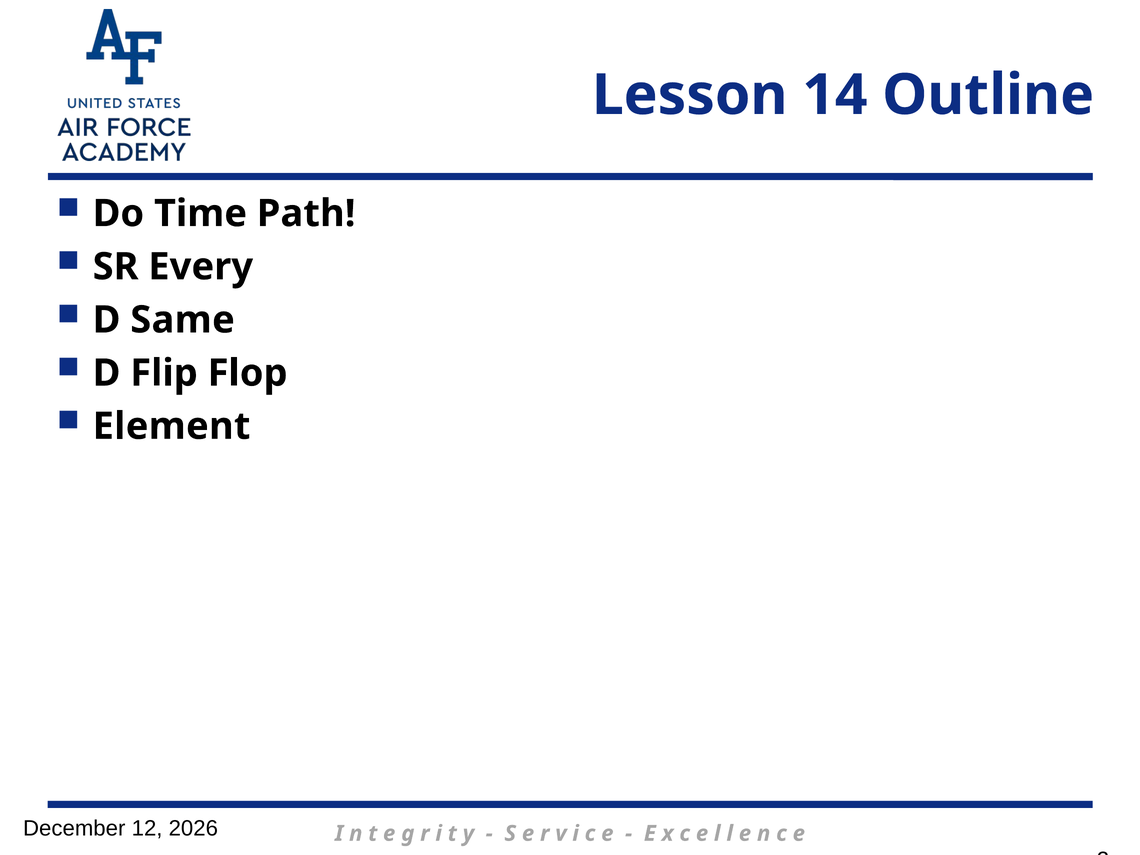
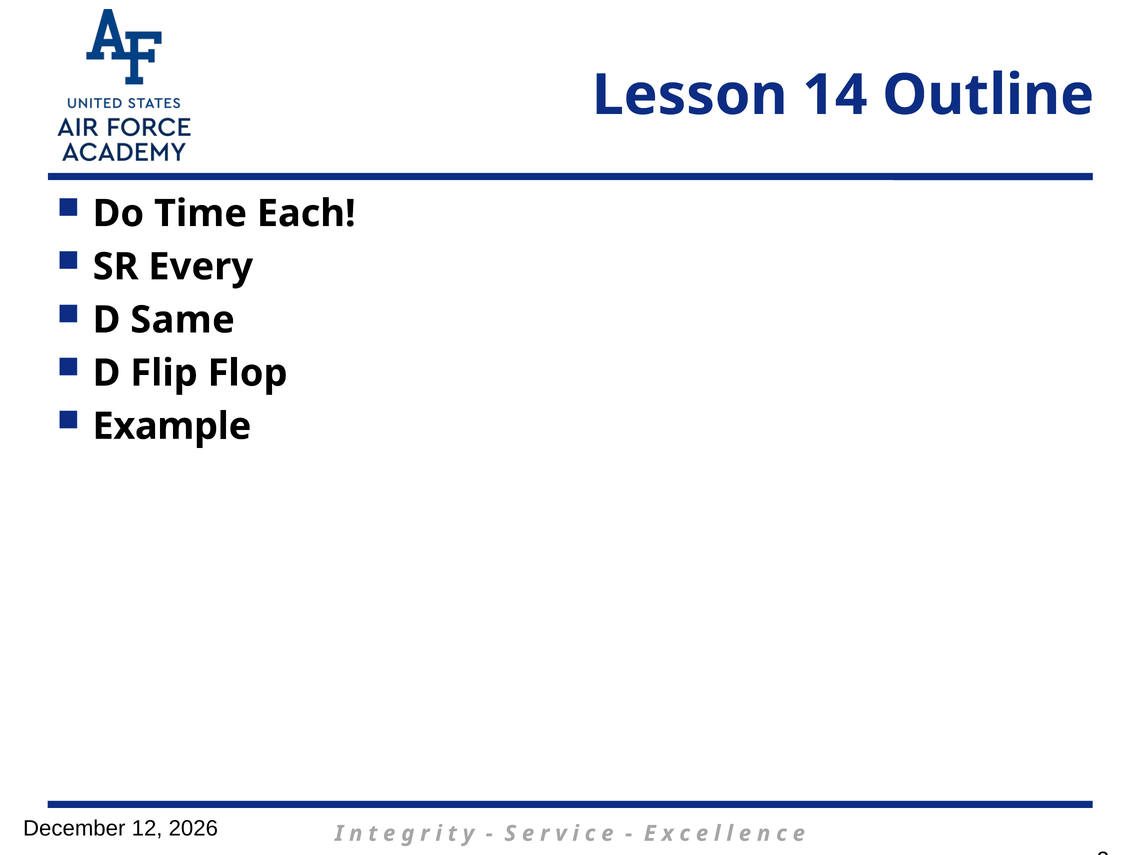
Path: Path -> Each (306, 214)
Element: Element -> Example (172, 426)
